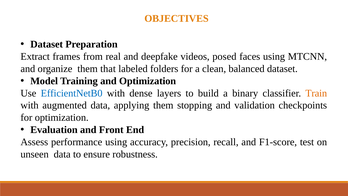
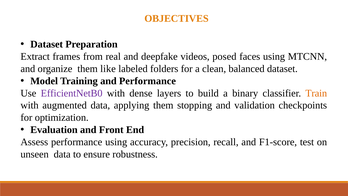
that: that -> like (108, 69)
and Optimization: Optimization -> Performance (148, 81)
EfficientNetB0 colour: blue -> purple (72, 93)
